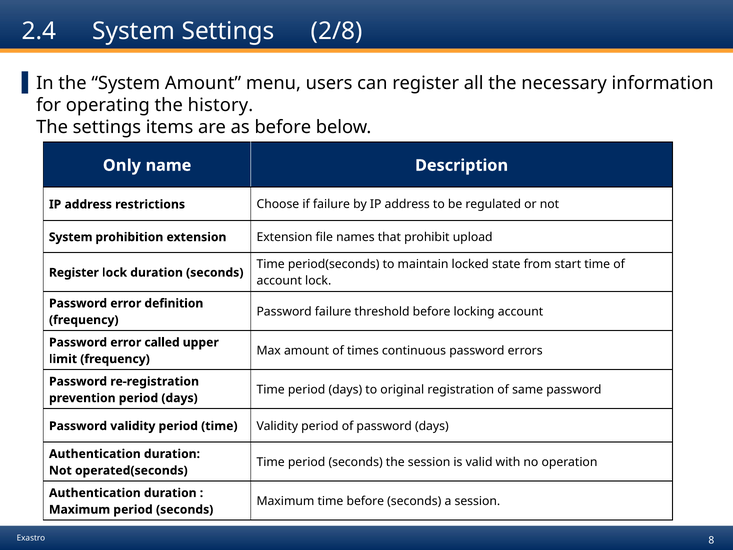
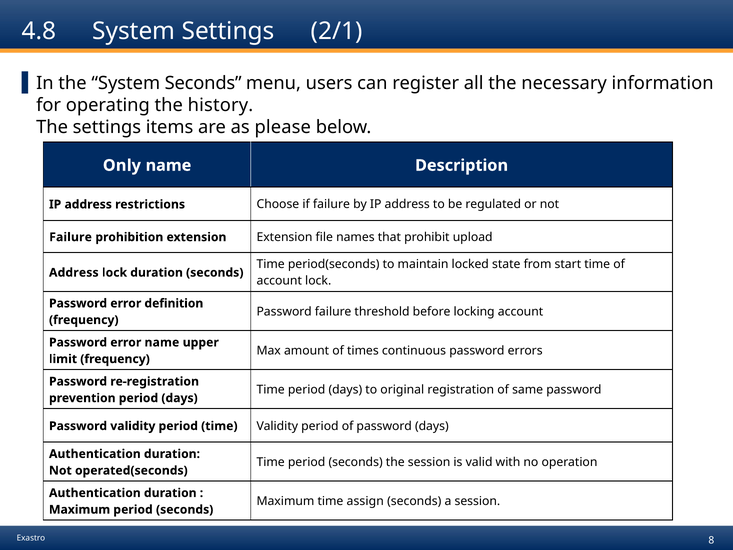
2.4: 2.4 -> 4.8 (39, 31)
2/8: 2/8 -> 2/1 (337, 31)
System Amount: Amount -> Seconds (203, 83)
as before: before -> please (283, 127)
System: System -> Failure (71, 237)
Register: Register -> Address (74, 272)
error called: called -> name (162, 342)
time before: before -> assign (365, 501)
